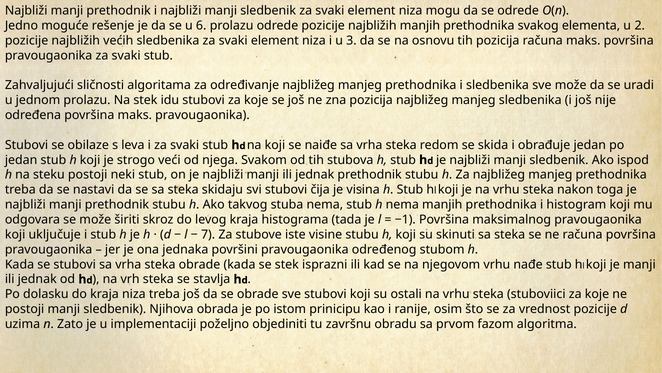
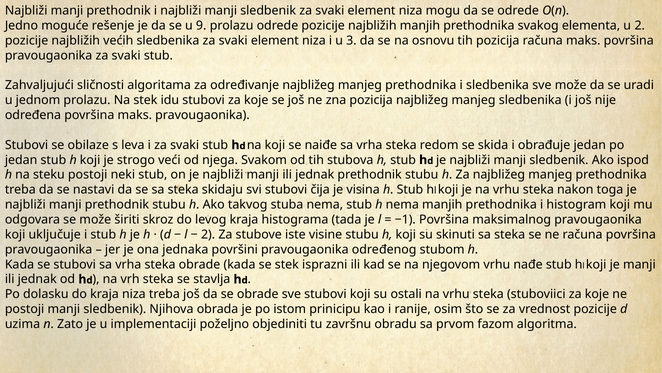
6: 6 -> 9 (201, 26)
7: 7 -> 2 (208, 234)
